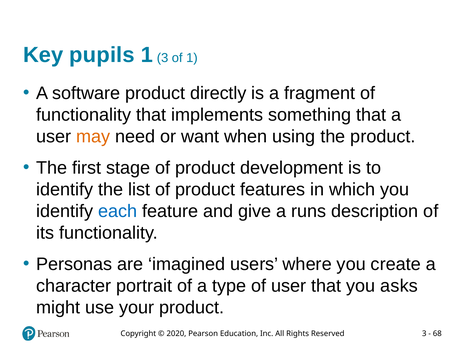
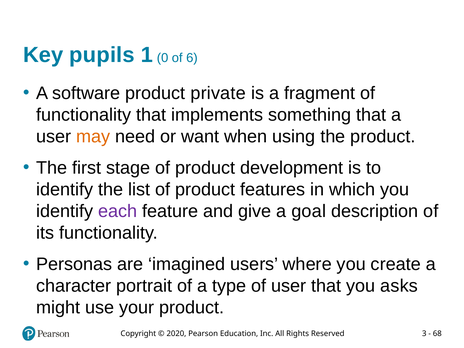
1 3: 3 -> 0 (163, 58)
of 1: 1 -> 6 (192, 58)
directly: directly -> private (218, 93)
each colour: blue -> purple (118, 211)
runs: runs -> goal (309, 211)
